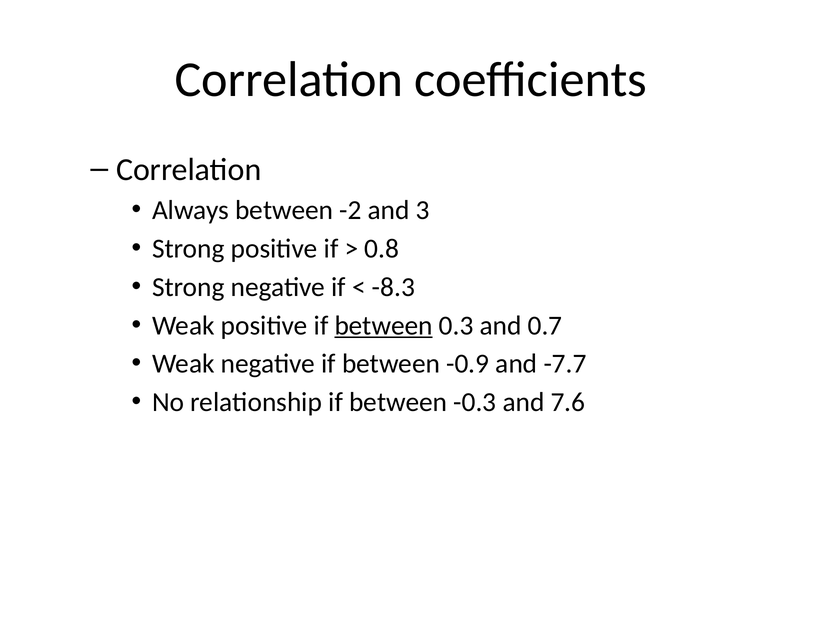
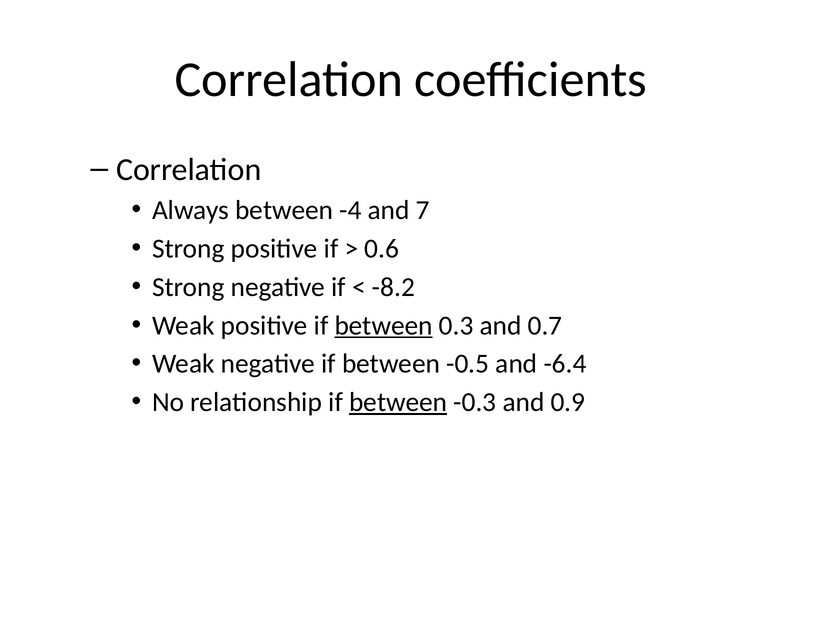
-2: -2 -> -4 (350, 210)
3: 3 -> 7 (423, 210)
0.8: 0.8 -> 0.6 (382, 249)
-8.3: -8.3 -> -8.2 (393, 287)
-0.9: -0.9 -> -0.5 (468, 364)
-7.7: -7.7 -> -6.4 (565, 364)
between underline: none -> present (398, 402)
7.6: 7.6 -> 0.9 (568, 402)
